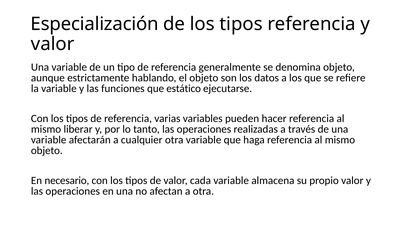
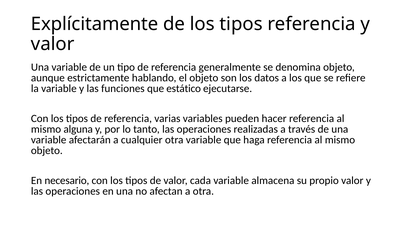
Especialización: Especialización -> Explícitamente (95, 24)
liberar: liberar -> alguna (78, 129)
